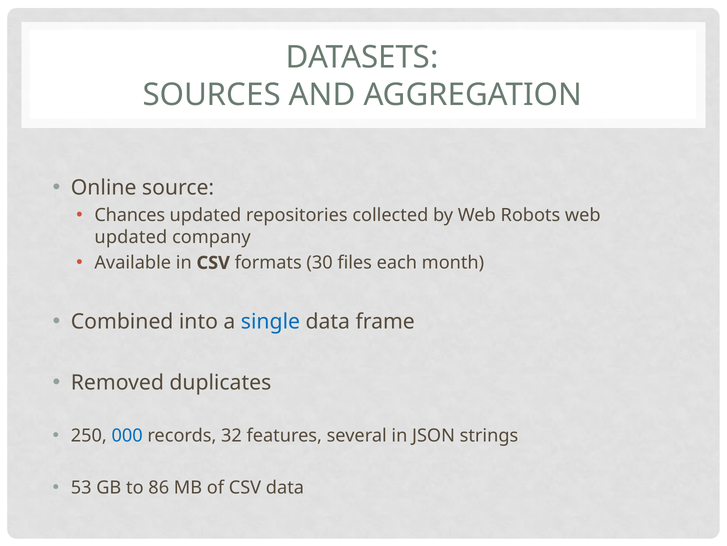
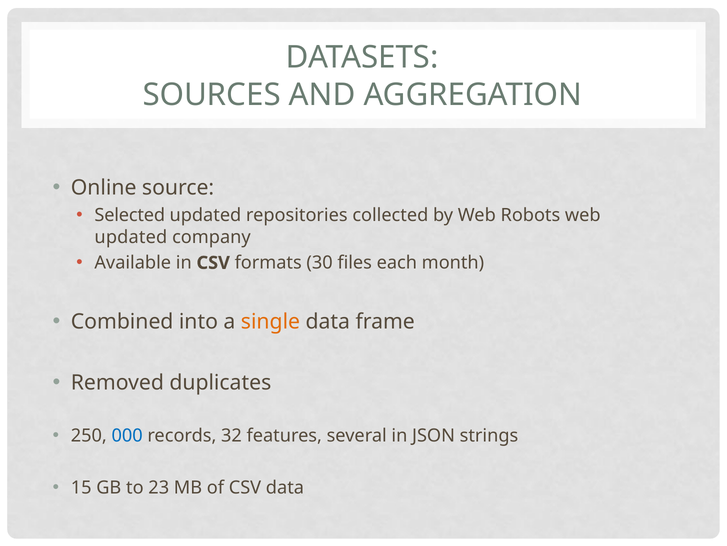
Chances: Chances -> Selected (130, 215)
single colour: blue -> orange (270, 321)
53: 53 -> 15 (81, 487)
86: 86 -> 23 (159, 487)
